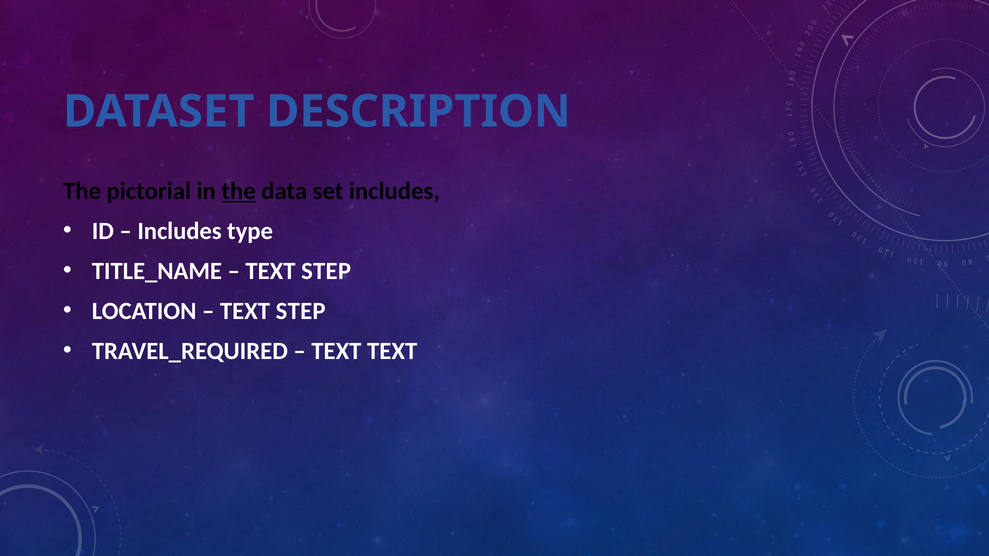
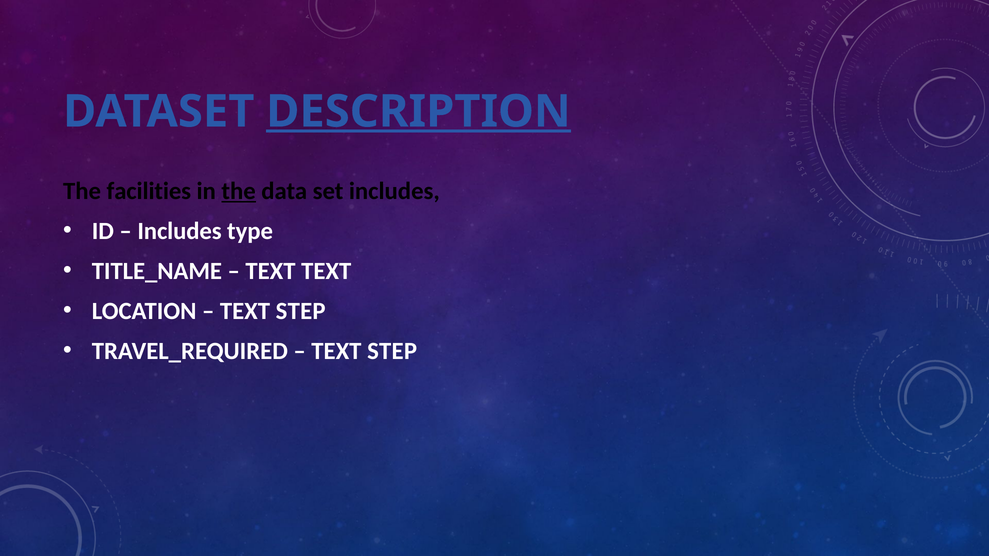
DESCRIPTION underline: none -> present (418, 112)
pictorial: pictorial -> facilities (149, 191)
STEP: STEP -> TEXT (326, 271)
TEXT: TEXT -> STEP (392, 351)
